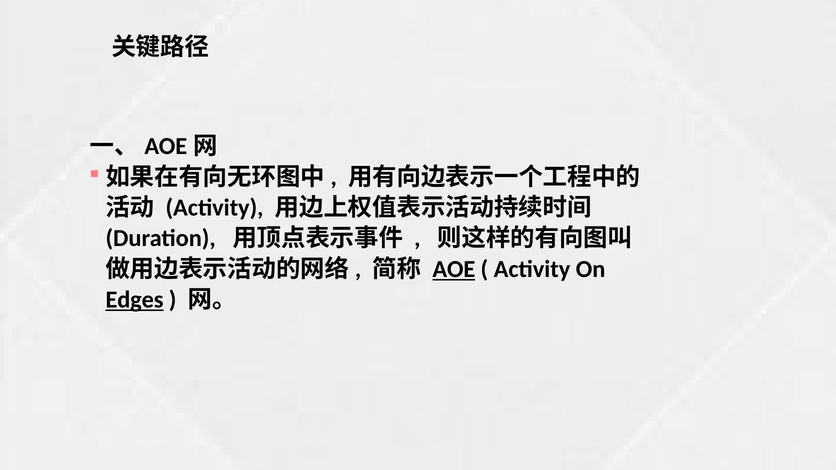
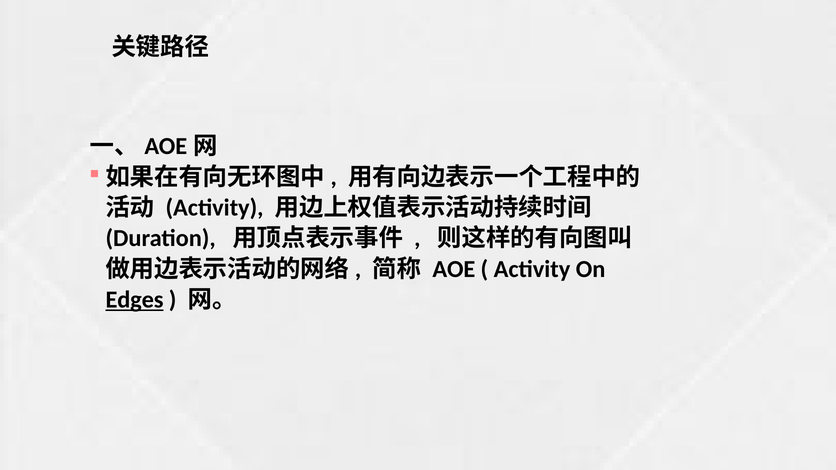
AOE underline: present -> none (454, 269)
